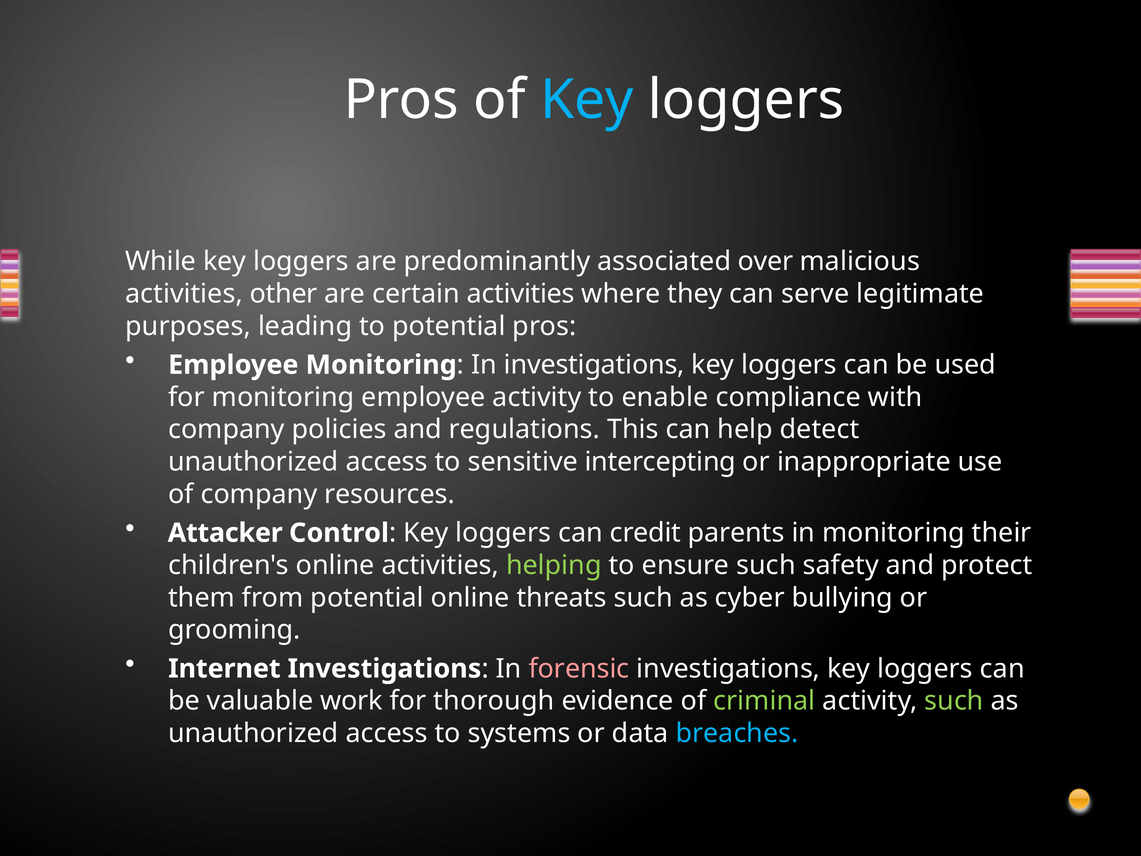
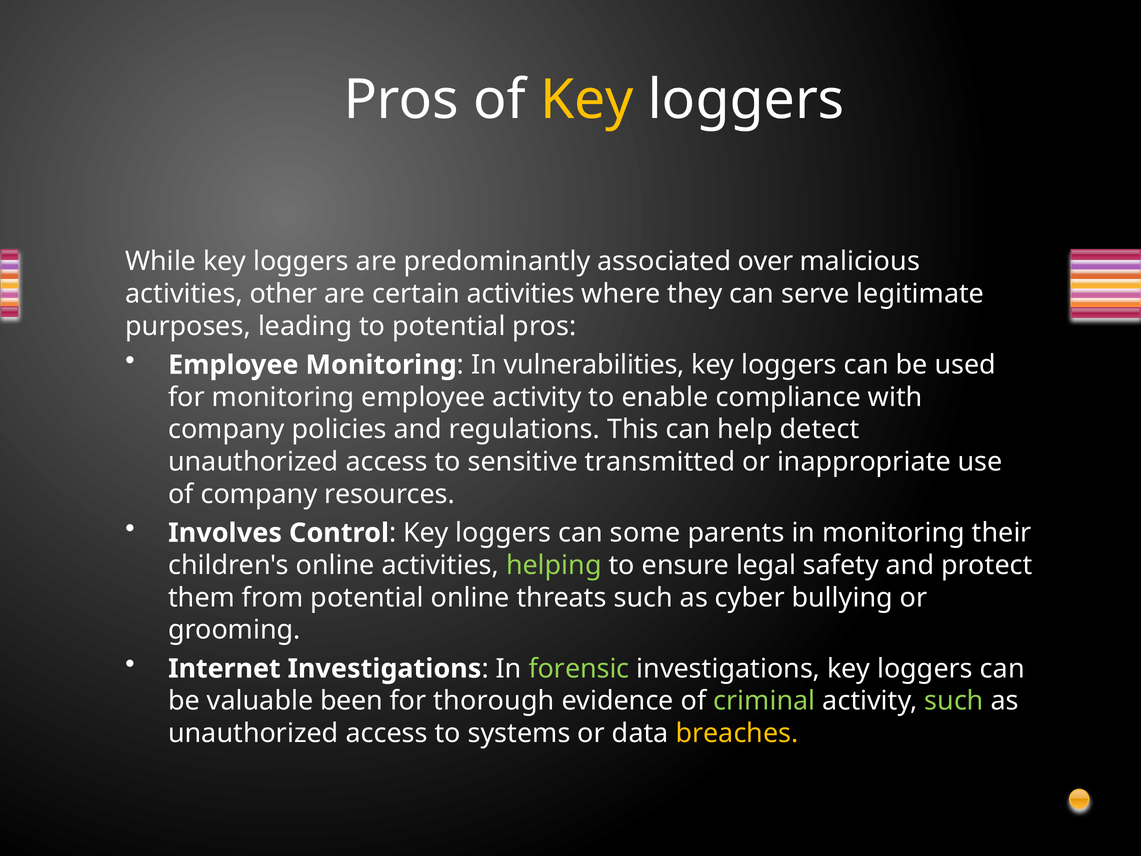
Key colour: light blue -> yellow (587, 100)
In investigations: investigations -> vulnerabilities (594, 365)
intercepting: intercepting -> transmitted (660, 462)
Attacker: Attacker -> Involves (225, 533)
credit: credit -> some (645, 533)
ensure such: such -> legal (766, 565)
forensic colour: pink -> light green (579, 669)
work: work -> been (352, 701)
breaches colour: light blue -> yellow (737, 733)
